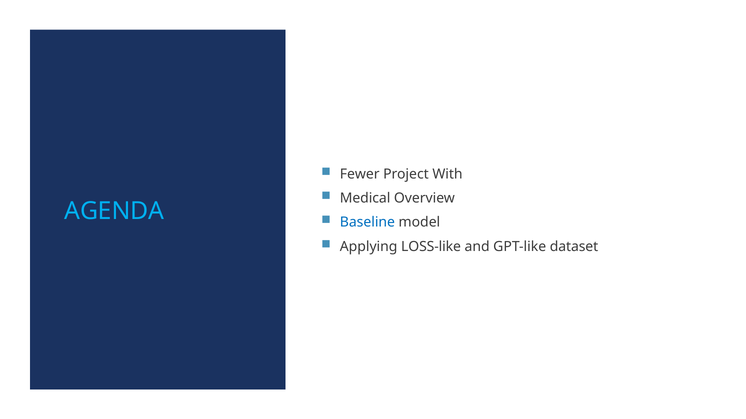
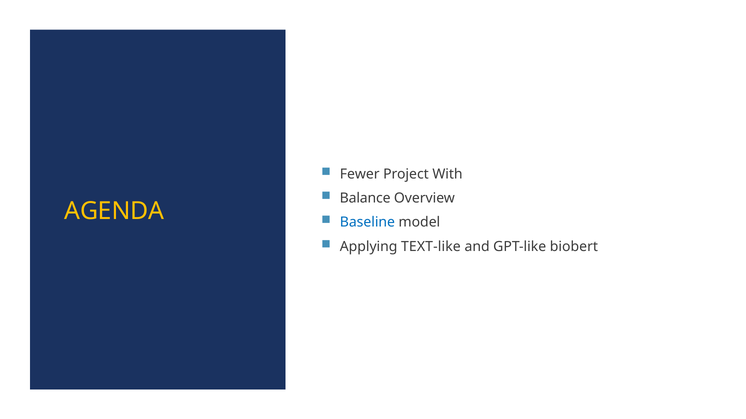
Medical: Medical -> Balance (365, 198)
AGENDA colour: light blue -> yellow (114, 211)
LOSS-like: LOSS-like -> TEXT-like (431, 247)
dataset: dataset -> biobert (574, 247)
